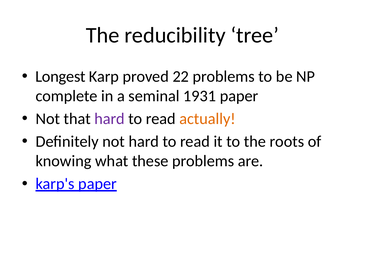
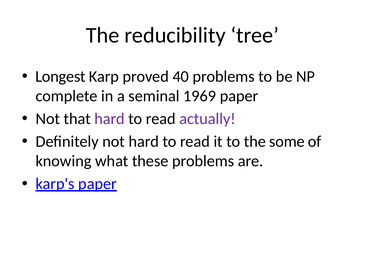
22: 22 -> 40 (181, 77)
1931: 1931 -> 1969 (200, 96)
actually colour: orange -> purple (208, 119)
roots: roots -> some (287, 141)
